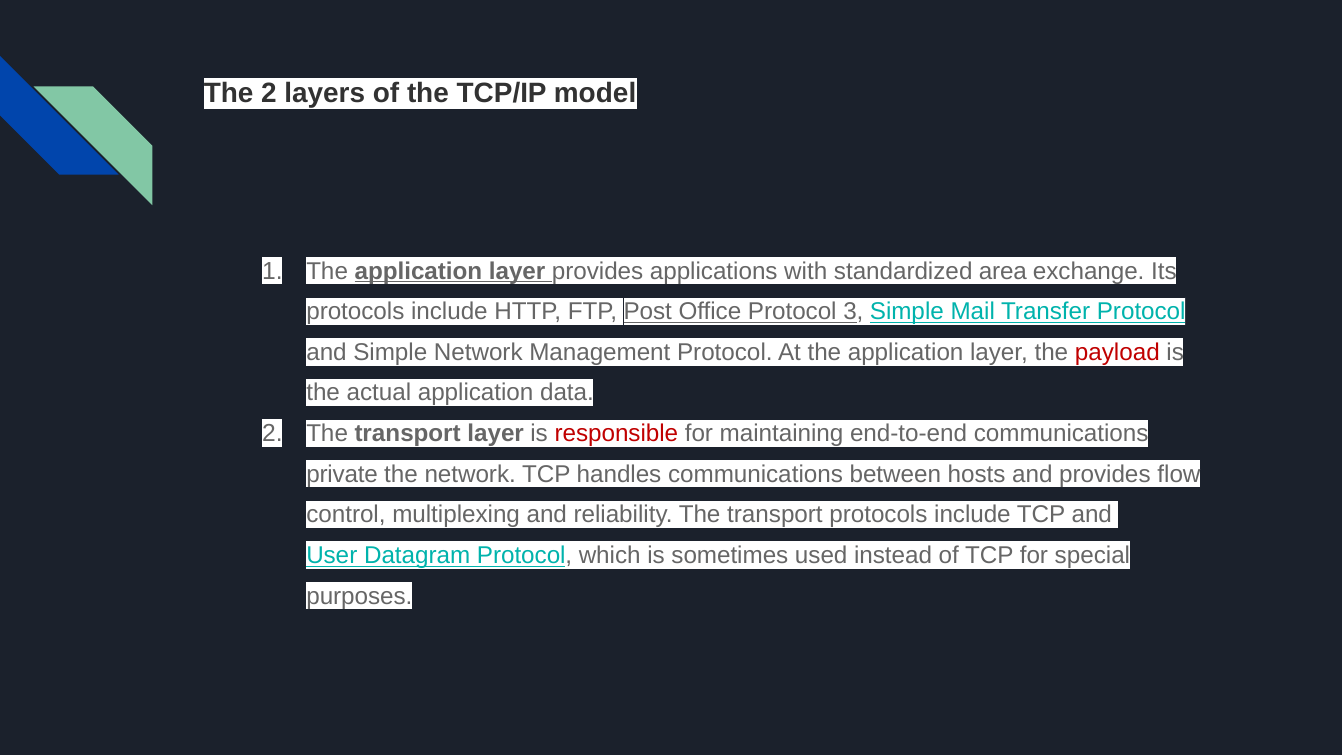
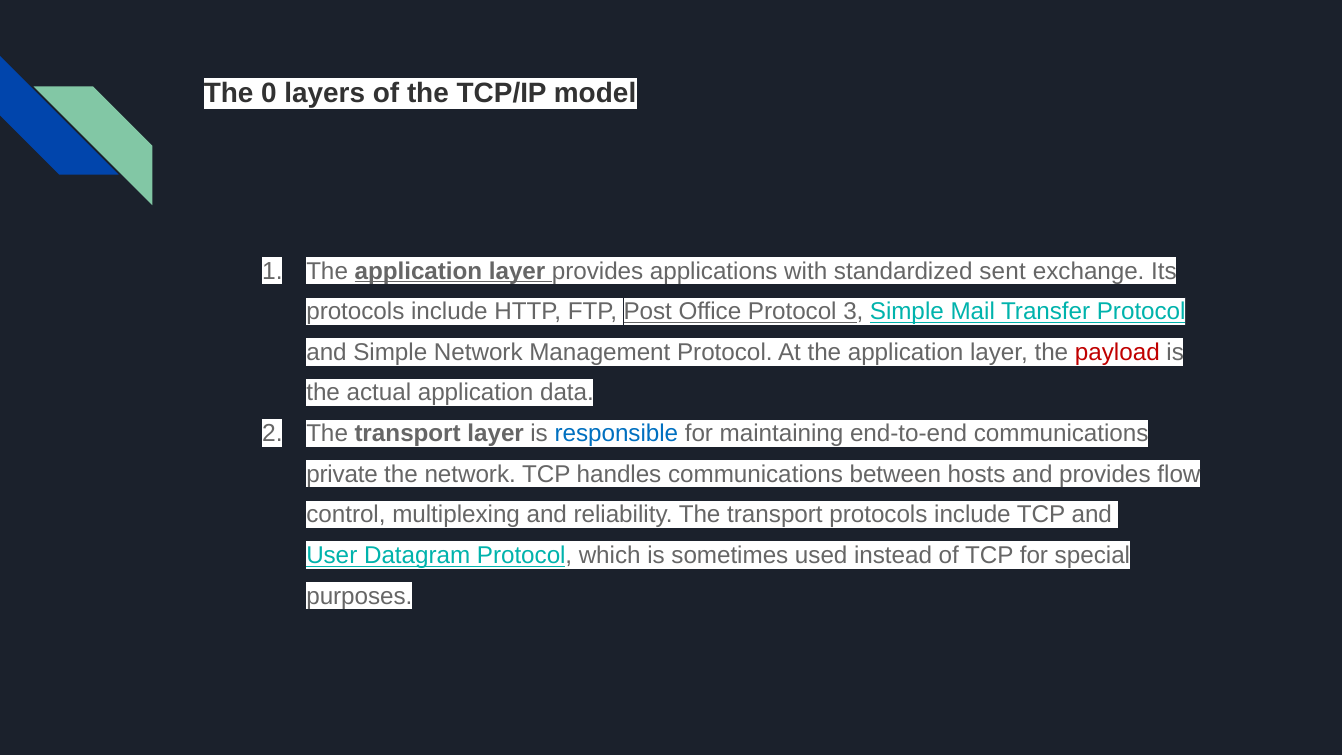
The 2: 2 -> 0 (269, 94)
area: area -> sent (1003, 271)
responsible colour: red -> blue (616, 433)
